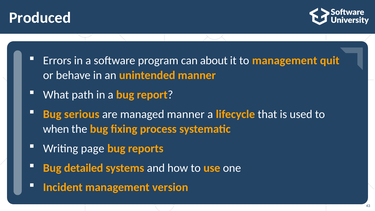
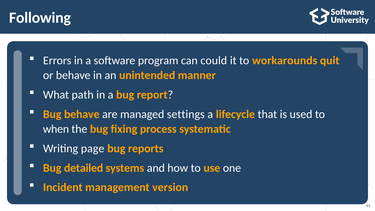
Produced: Produced -> Following (40, 18)
about: about -> could (214, 60)
to management: management -> workarounds (285, 60)
Bug serious: serious -> behave (82, 114)
managed manner: manner -> settings (186, 114)
